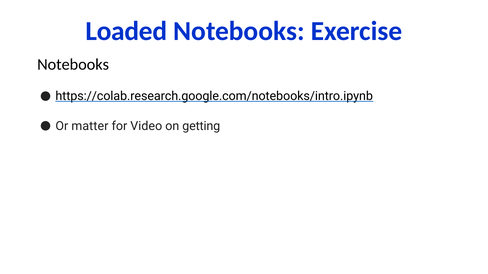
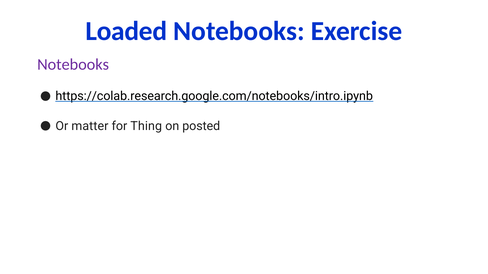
Notebooks colour: black -> purple (73, 65)
Video: Video -> Thing (146, 126)
getting: getting -> posted (201, 126)
